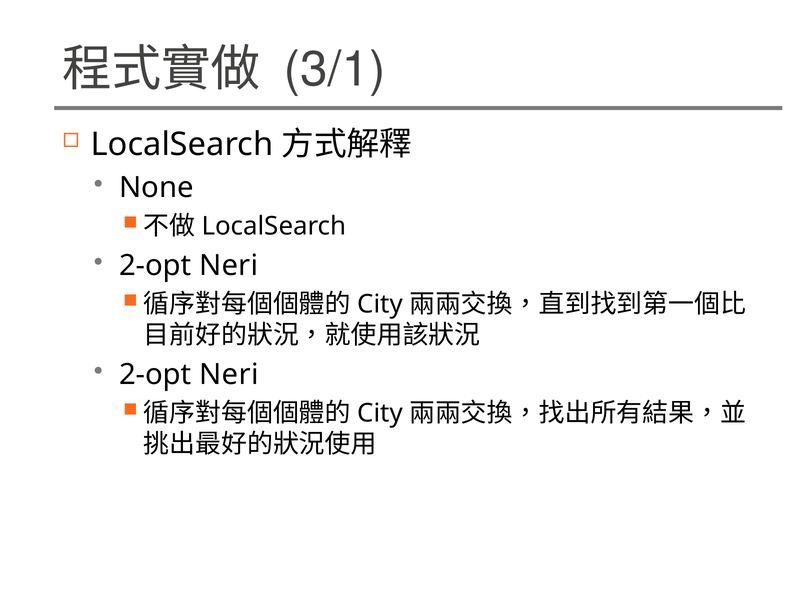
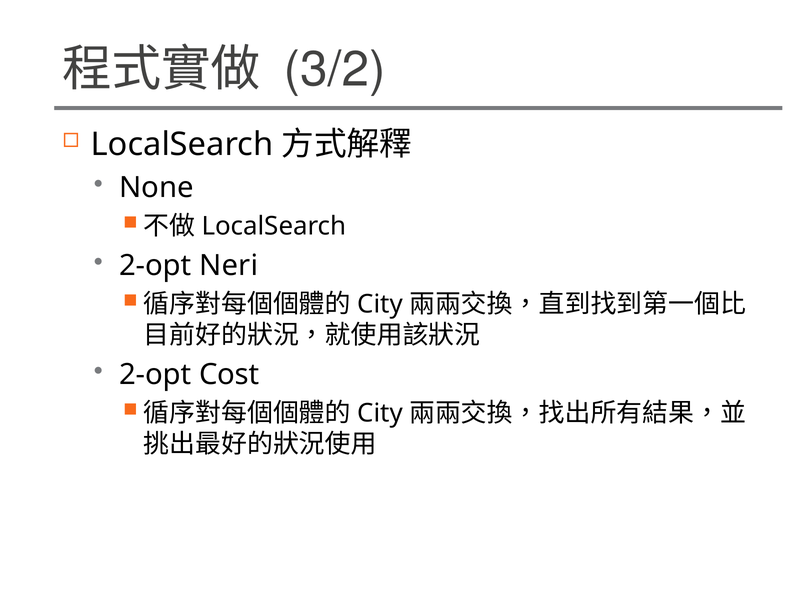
3/1: 3/1 -> 3/2 (335, 70)
Neri: Neri -> Cost (229, 375)
